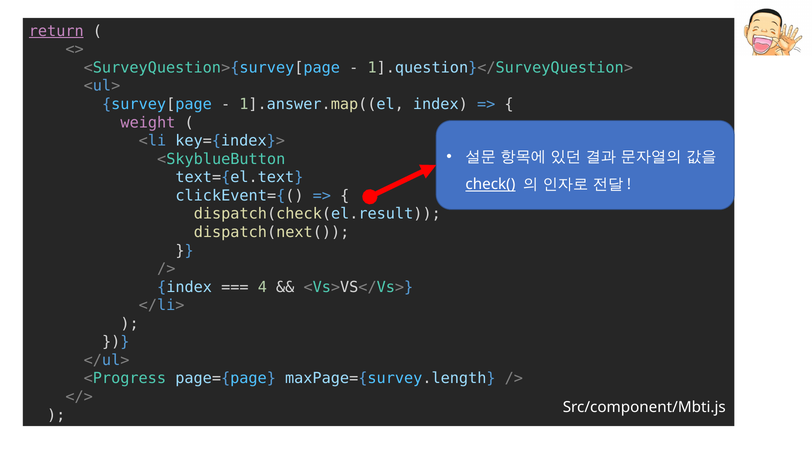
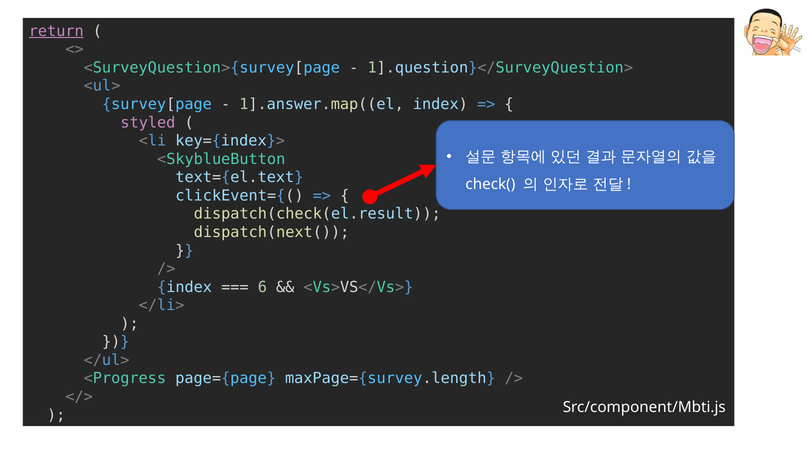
weight: weight -> styled (148, 122)
check( underline: present -> none (490, 184)
4: 4 -> 6 (262, 287)
